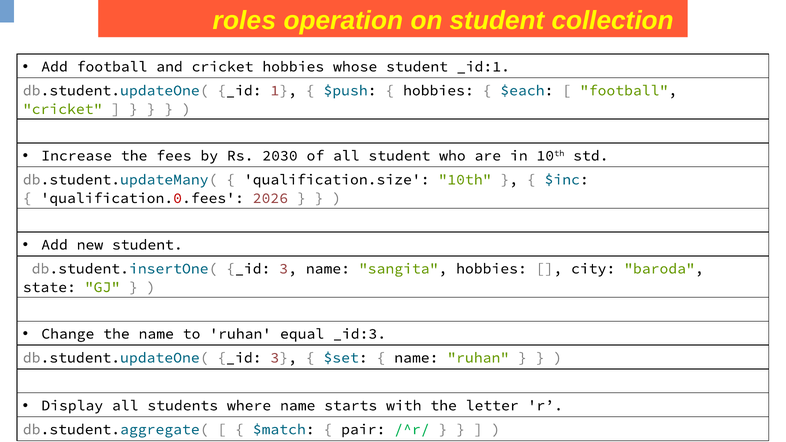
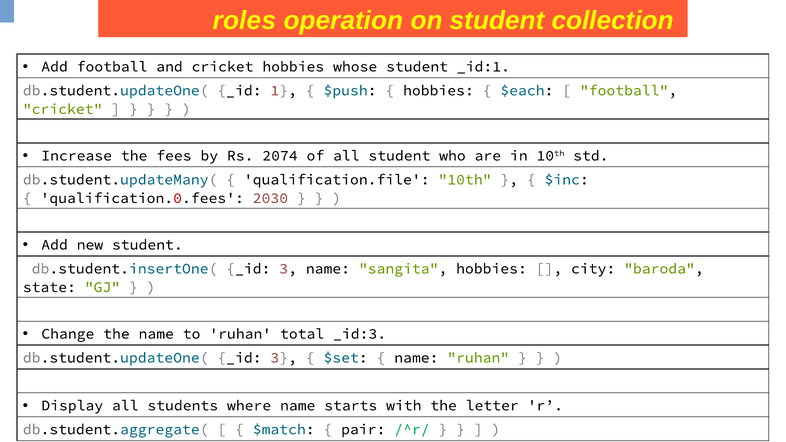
2030: 2030 -> 2074 (280, 156)
qualification.size: qualification.size -> qualification.file (337, 180)
2026: 2026 -> 2030 (270, 198)
equal: equal -> total (302, 334)
